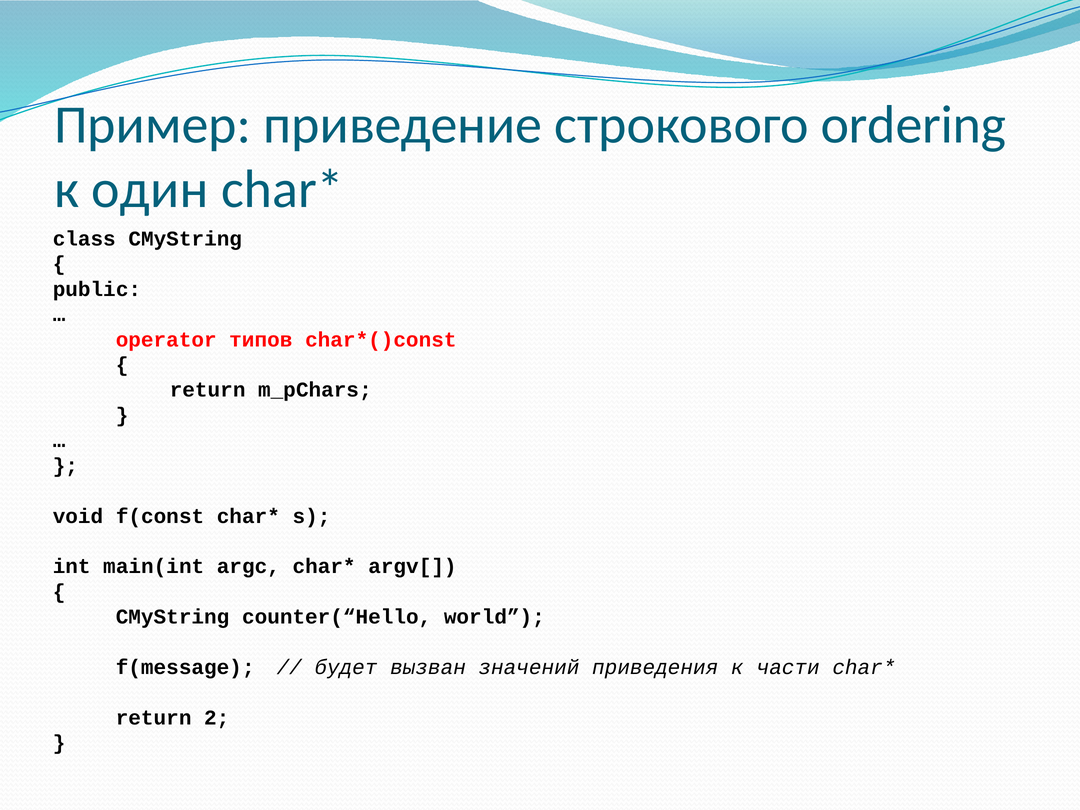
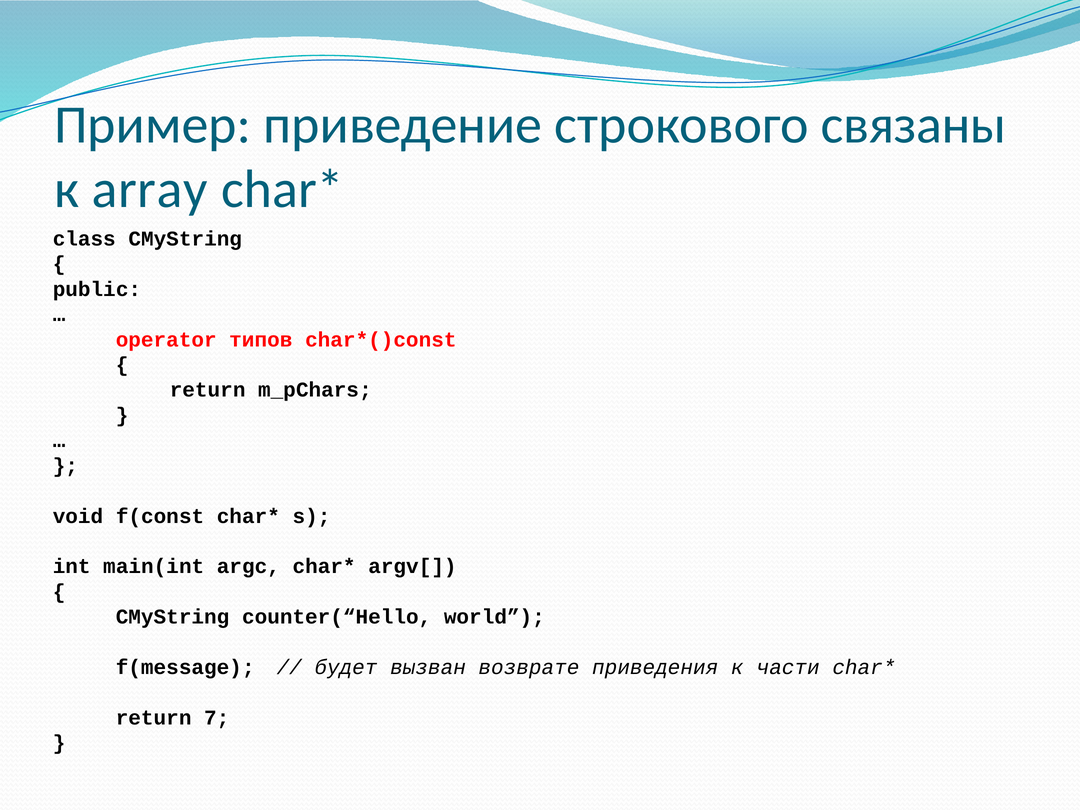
ordering: ordering -> связаны (913, 125)
один: один -> array (150, 190)
значений: значений -> возврате (529, 667)
2: 2 -> 7 (217, 718)
